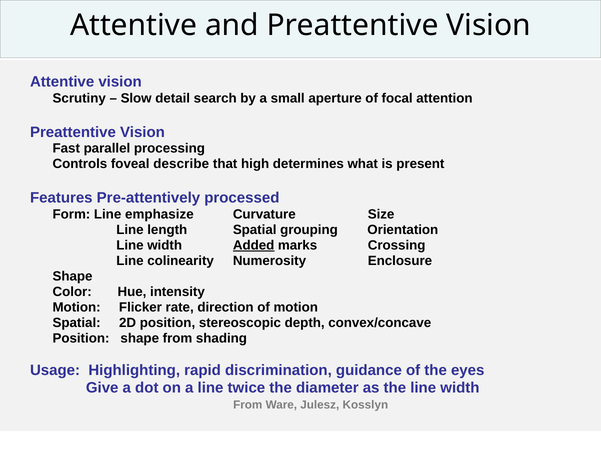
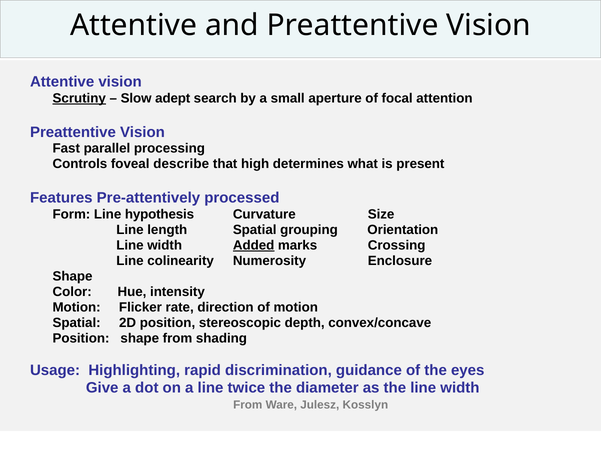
Scrutiny underline: none -> present (79, 98)
detail: detail -> adept (173, 98)
emphasize: emphasize -> hypothesis (159, 214)
